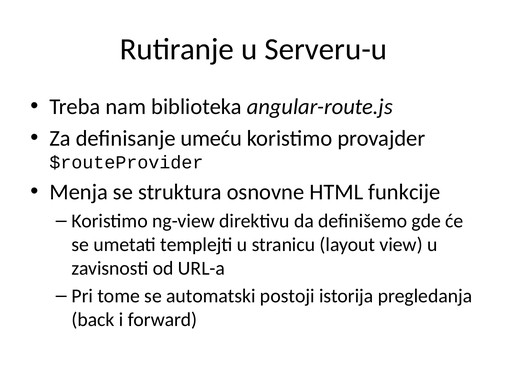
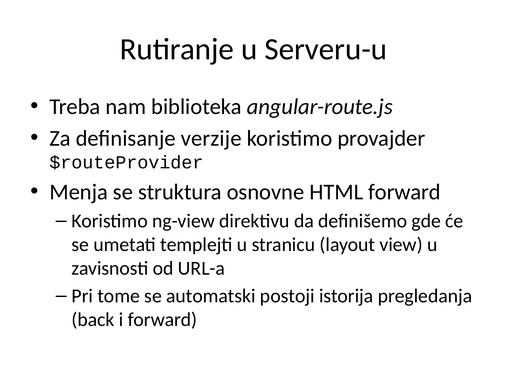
umeću: umeću -> verzije (211, 138)
HTML funkcije: funkcije -> forward (404, 192)
